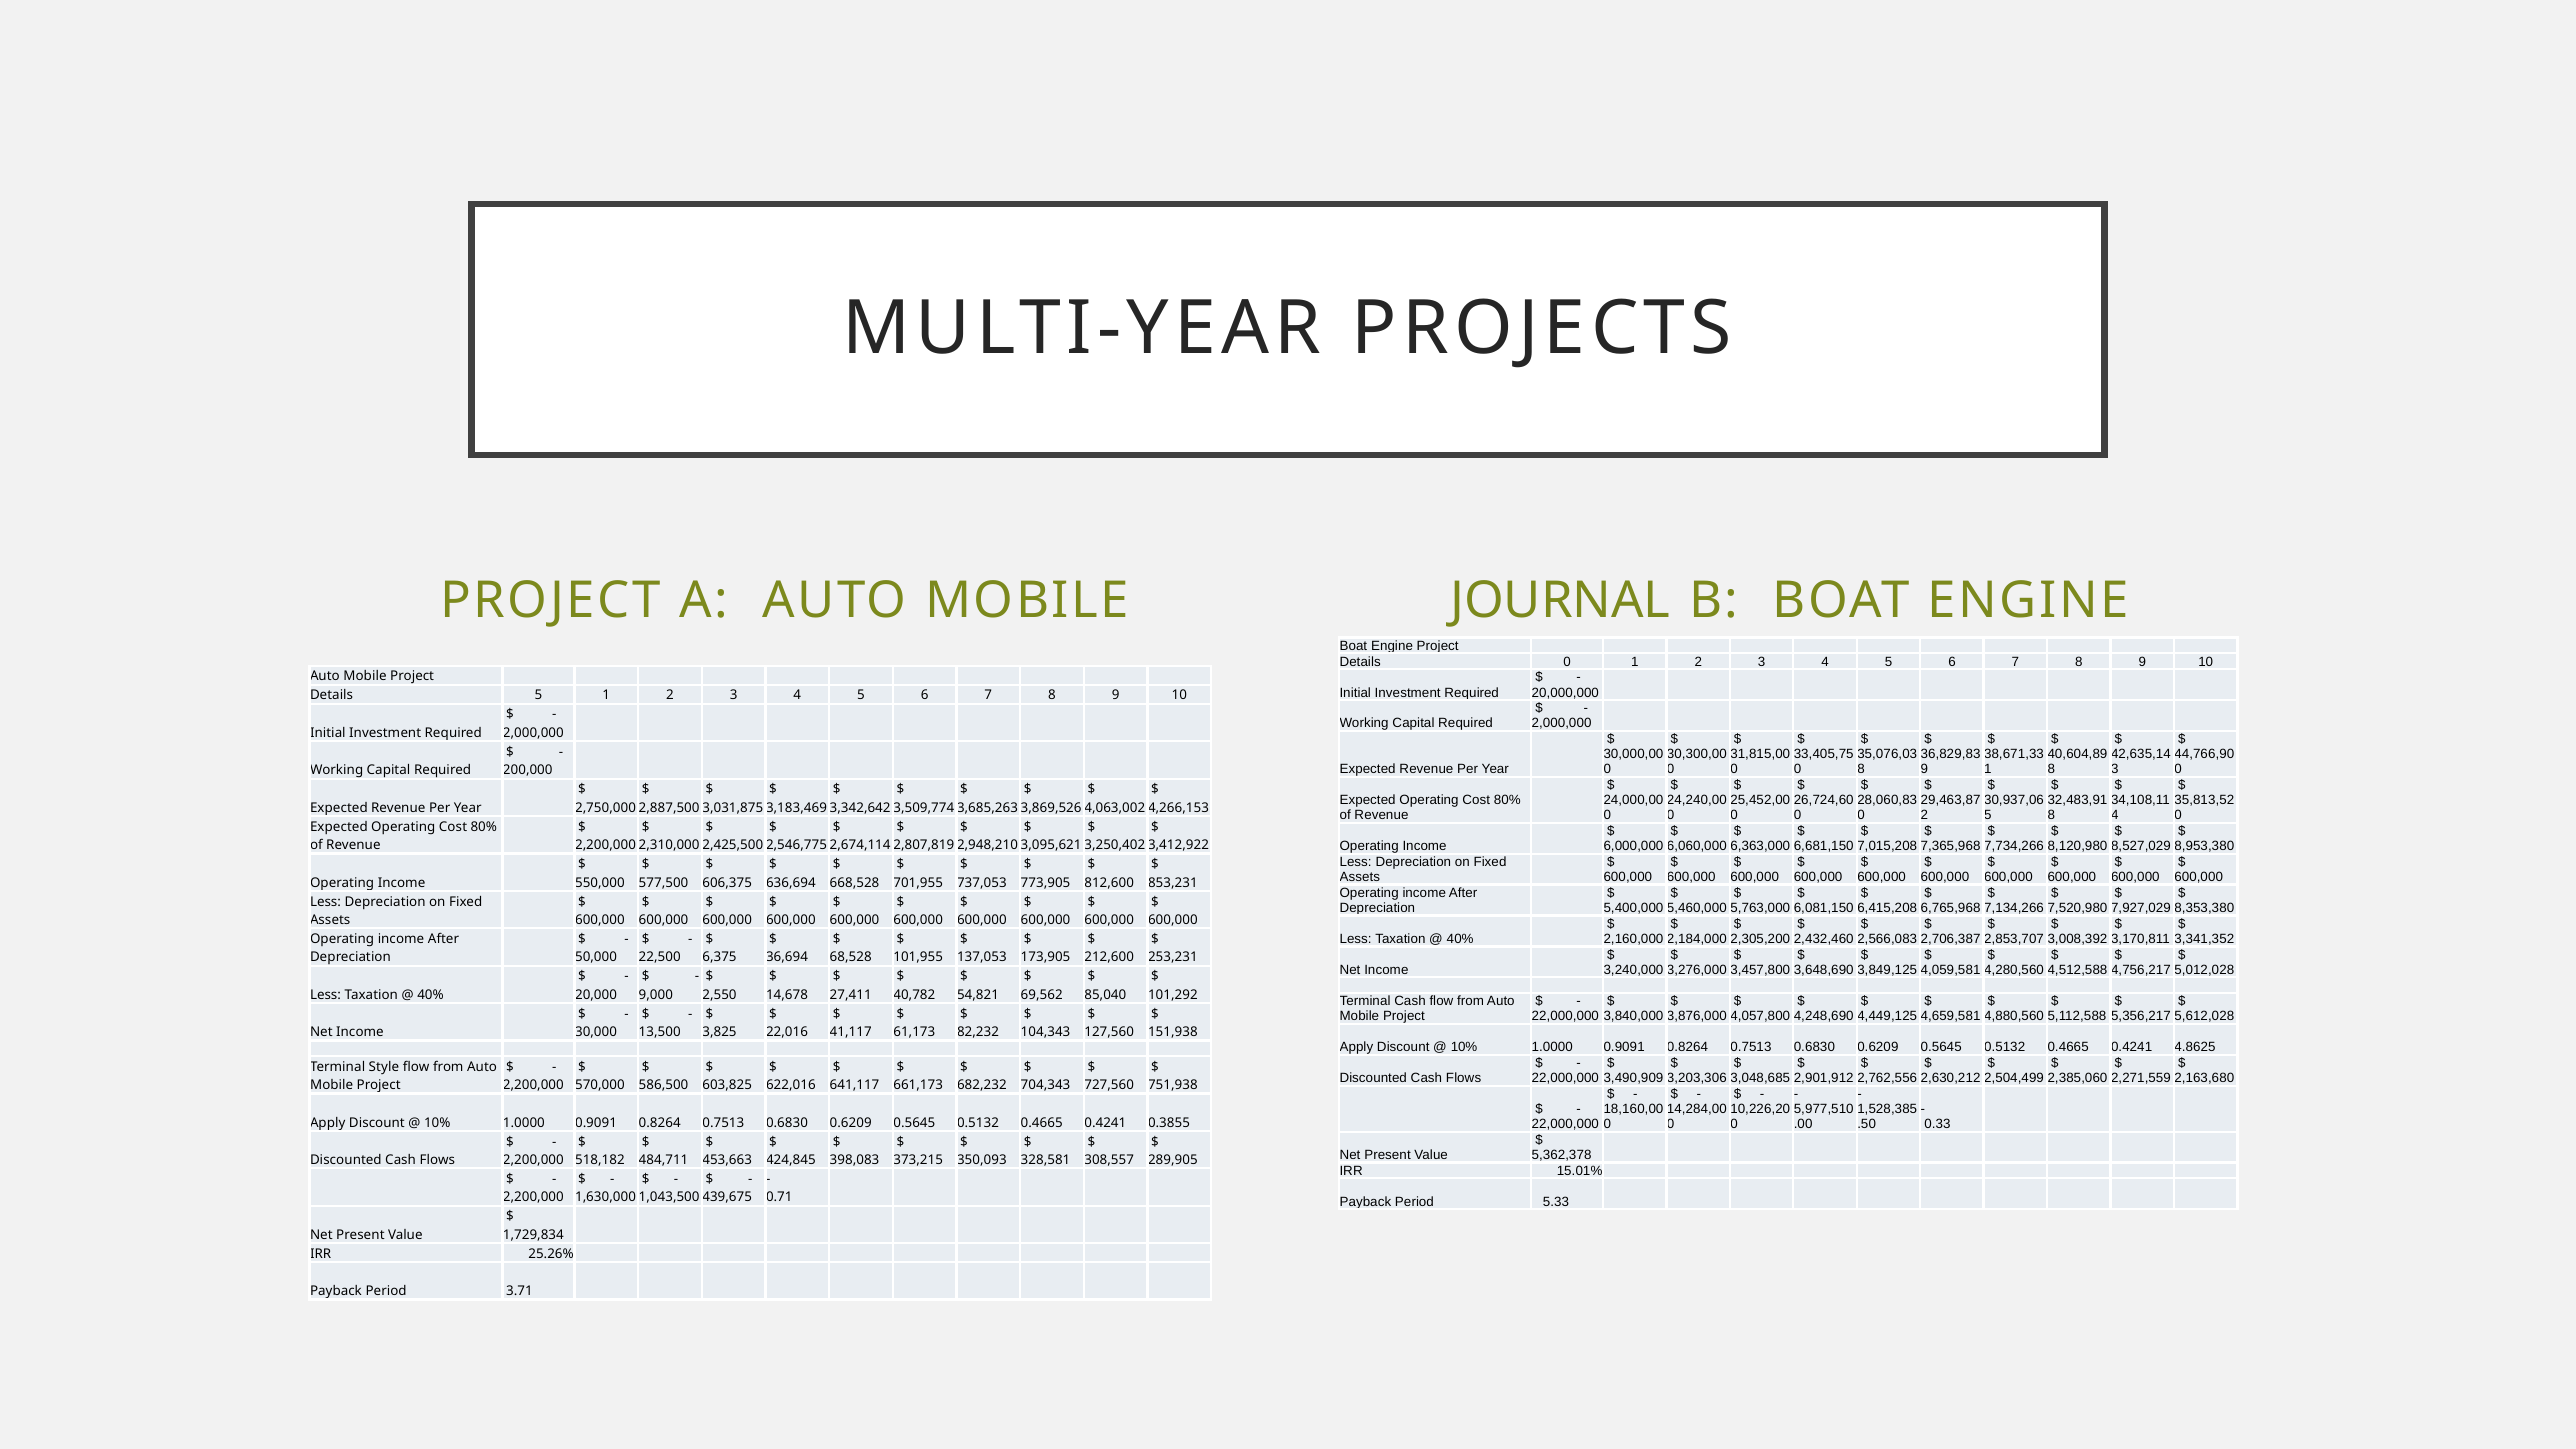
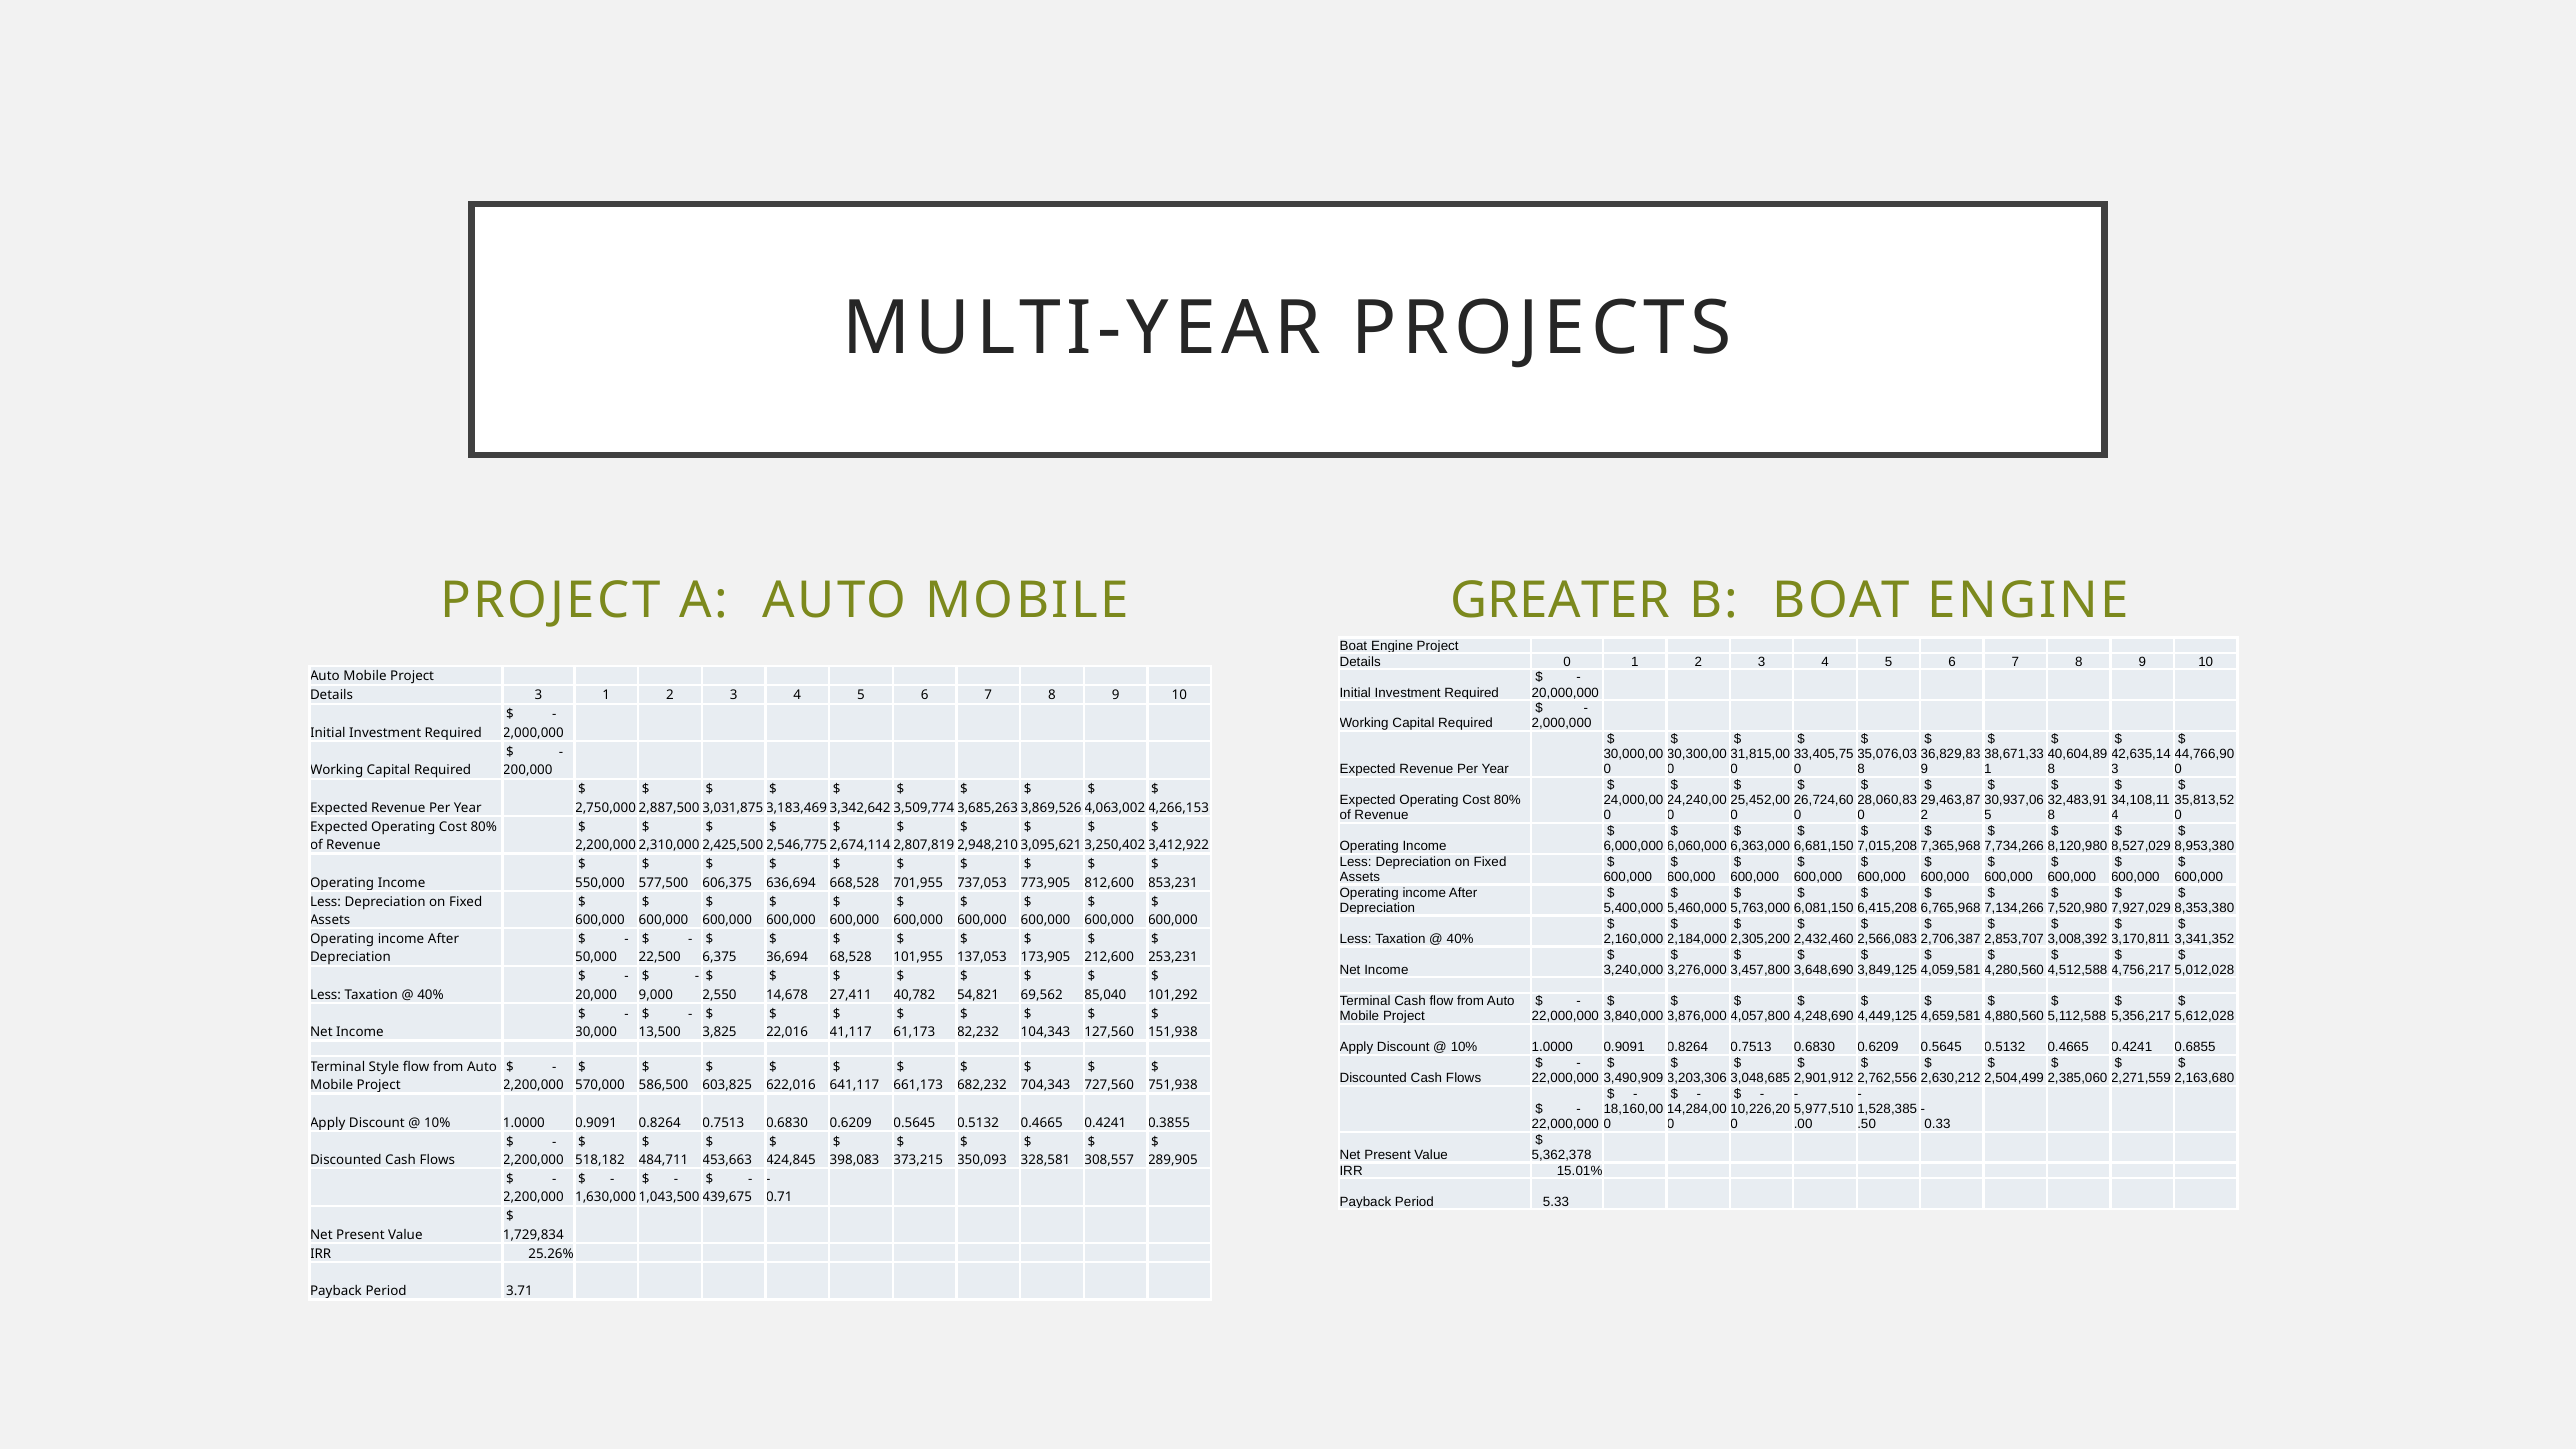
JOURNAL: JOURNAL -> GREATER (1560, 601)
5: 5 -> 3 (538, 695)
4.8625: 4.8625 -> 0.6855 (2195, 1047)
